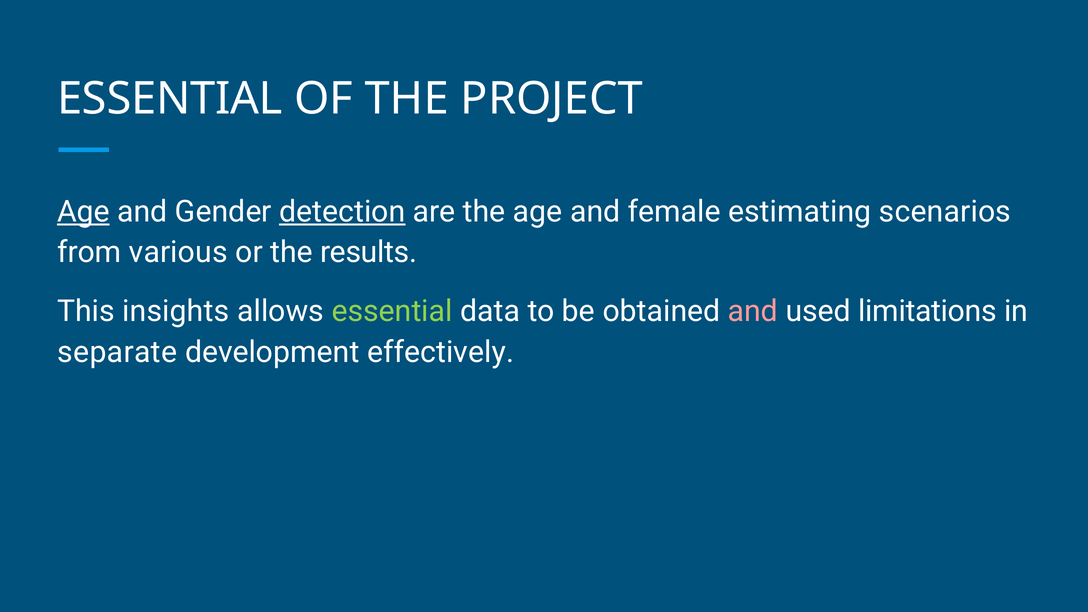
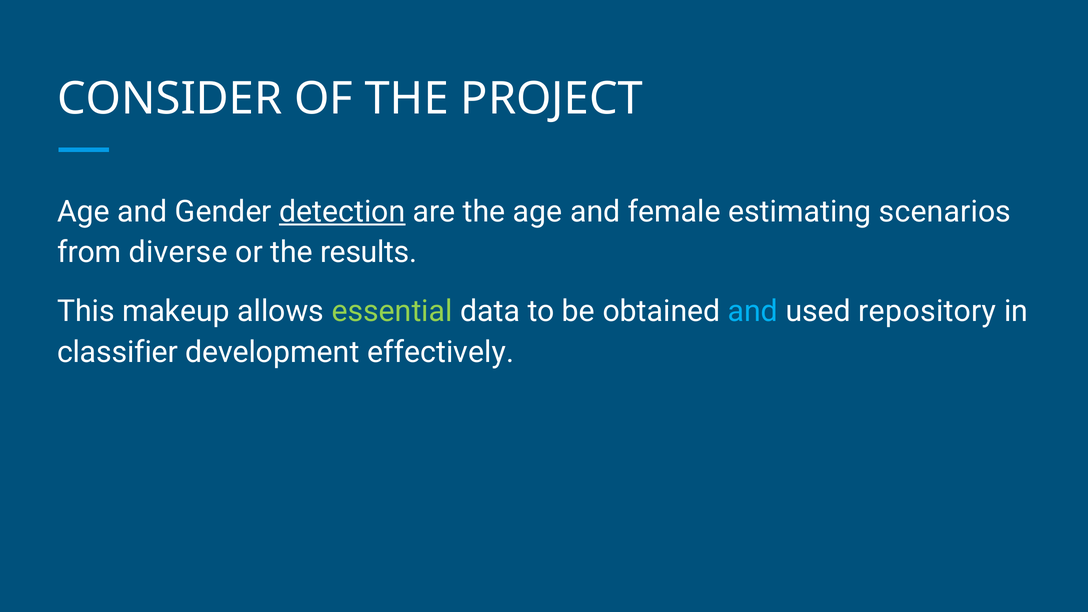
ESSENTIAL: ESSENTIAL -> CONSIDER (170, 99)
Age underline: present -> none (83, 212)
various: various -> diverse (178, 252)
insights: insights -> makeup (176, 311)
and colour: pink -> light blue (753, 311)
limitations: limitations -> repository (927, 311)
separate: separate -> classifier (117, 352)
